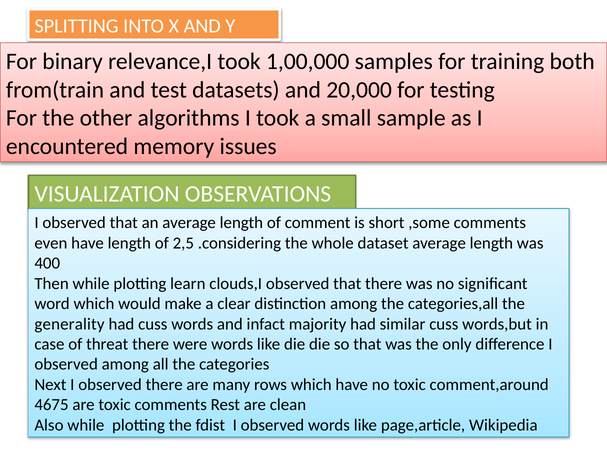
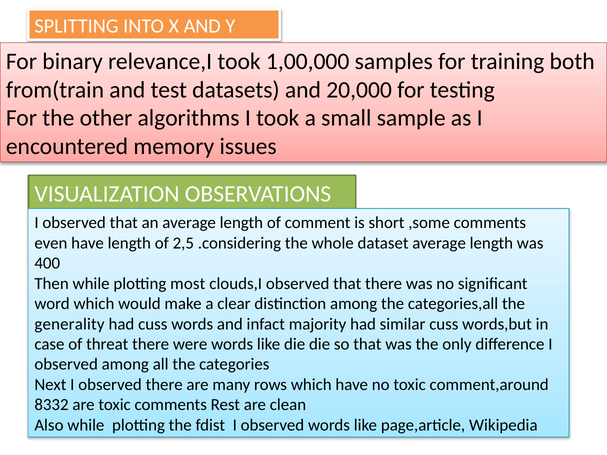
learn: learn -> most (188, 284)
4675: 4675 -> 8332 (51, 405)
